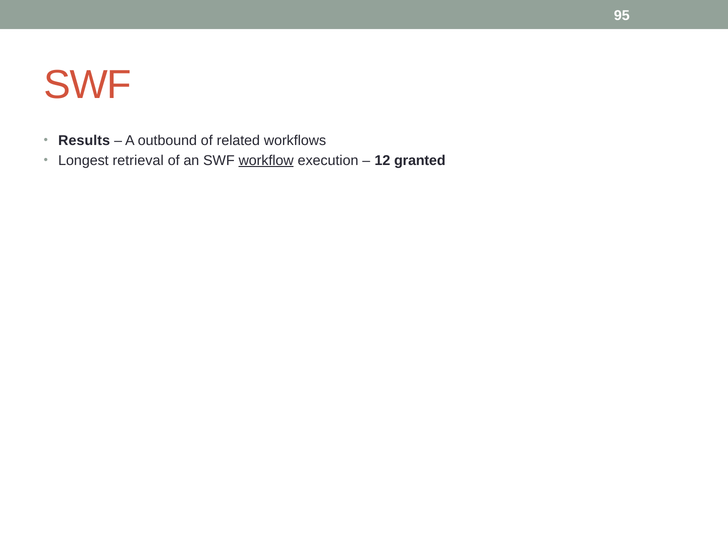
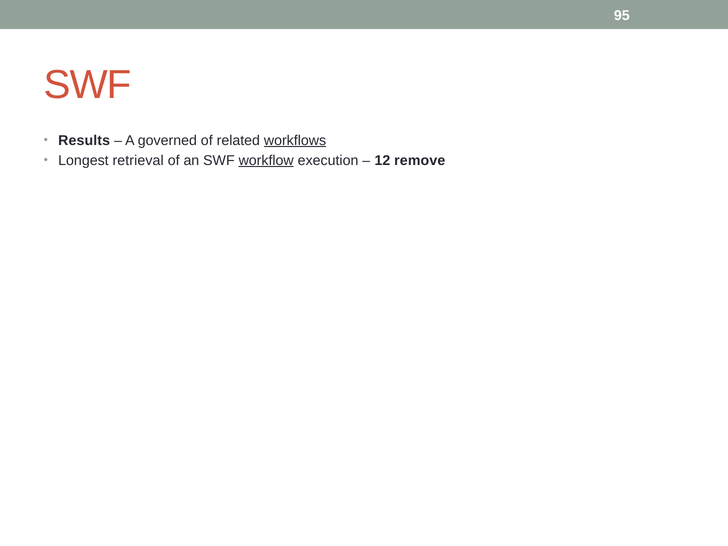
outbound: outbound -> governed (167, 141)
workflows underline: none -> present (295, 141)
granted: granted -> remove (420, 160)
